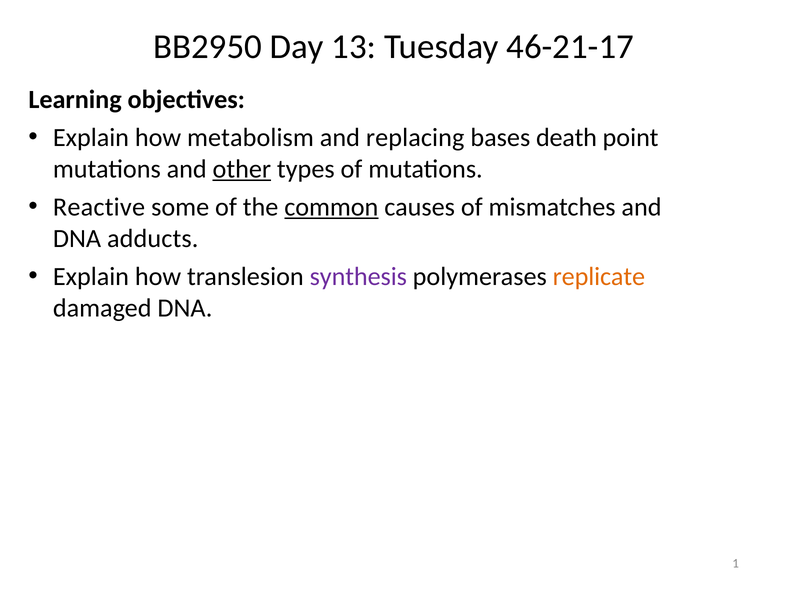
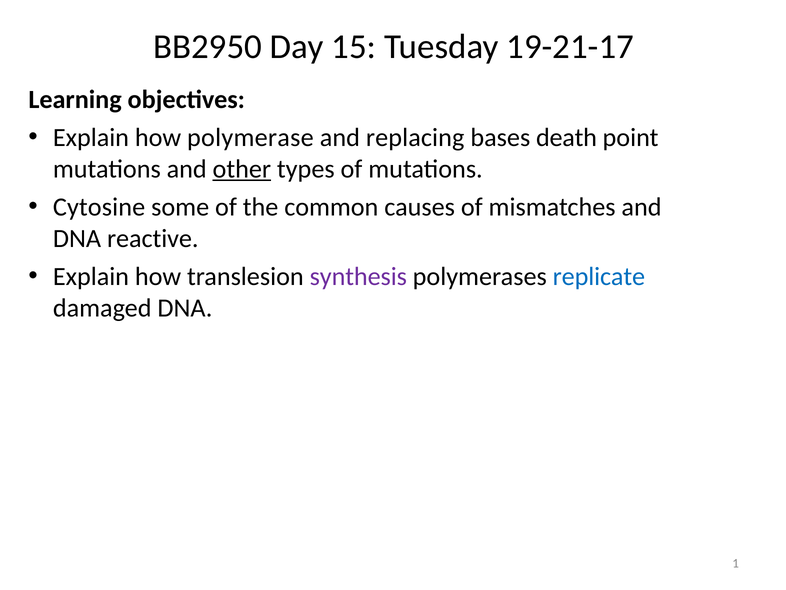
13: 13 -> 15 (354, 47)
46-21-17: 46-21-17 -> 19-21-17 (570, 47)
metabolism: metabolism -> polymerase (250, 138)
Reactive: Reactive -> Cytosine (99, 207)
common underline: present -> none (331, 207)
adducts: adducts -> reactive (153, 238)
replicate colour: orange -> blue (599, 276)
